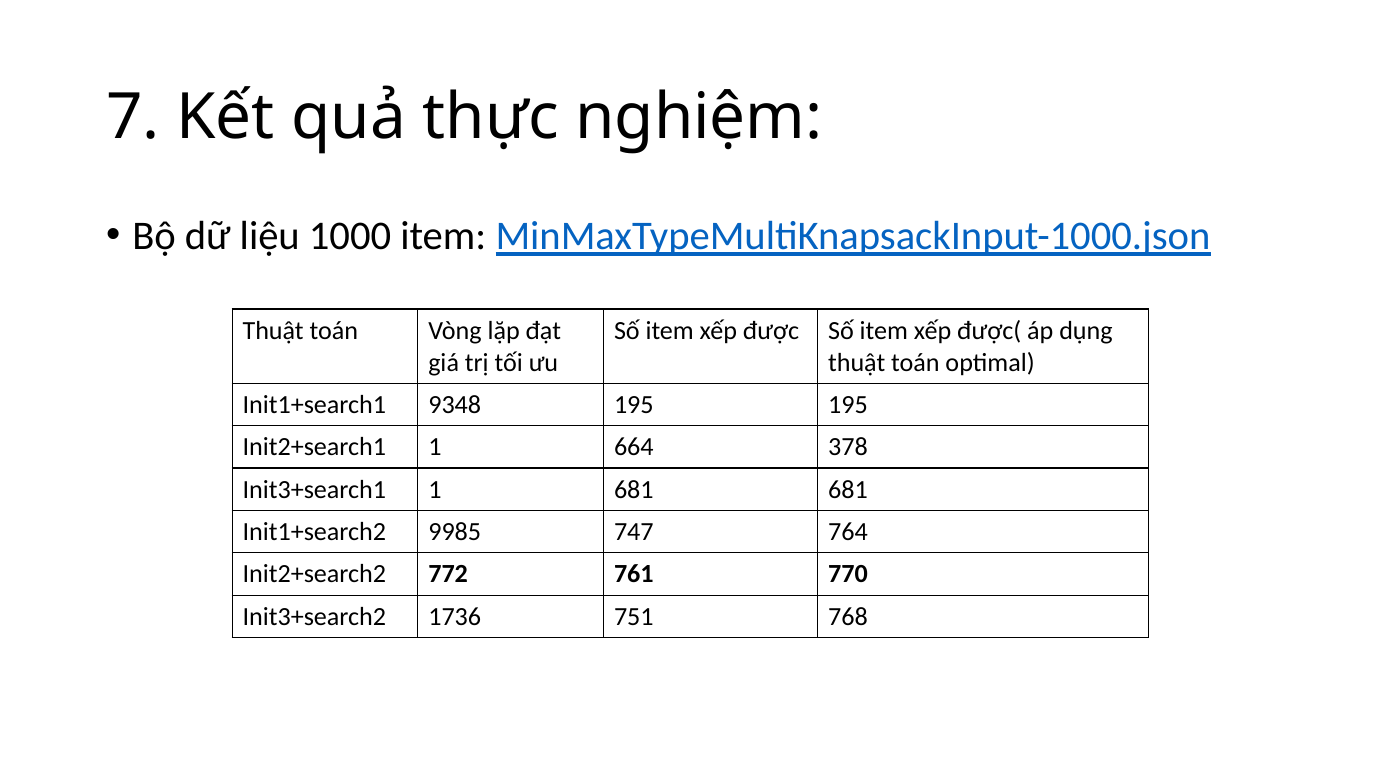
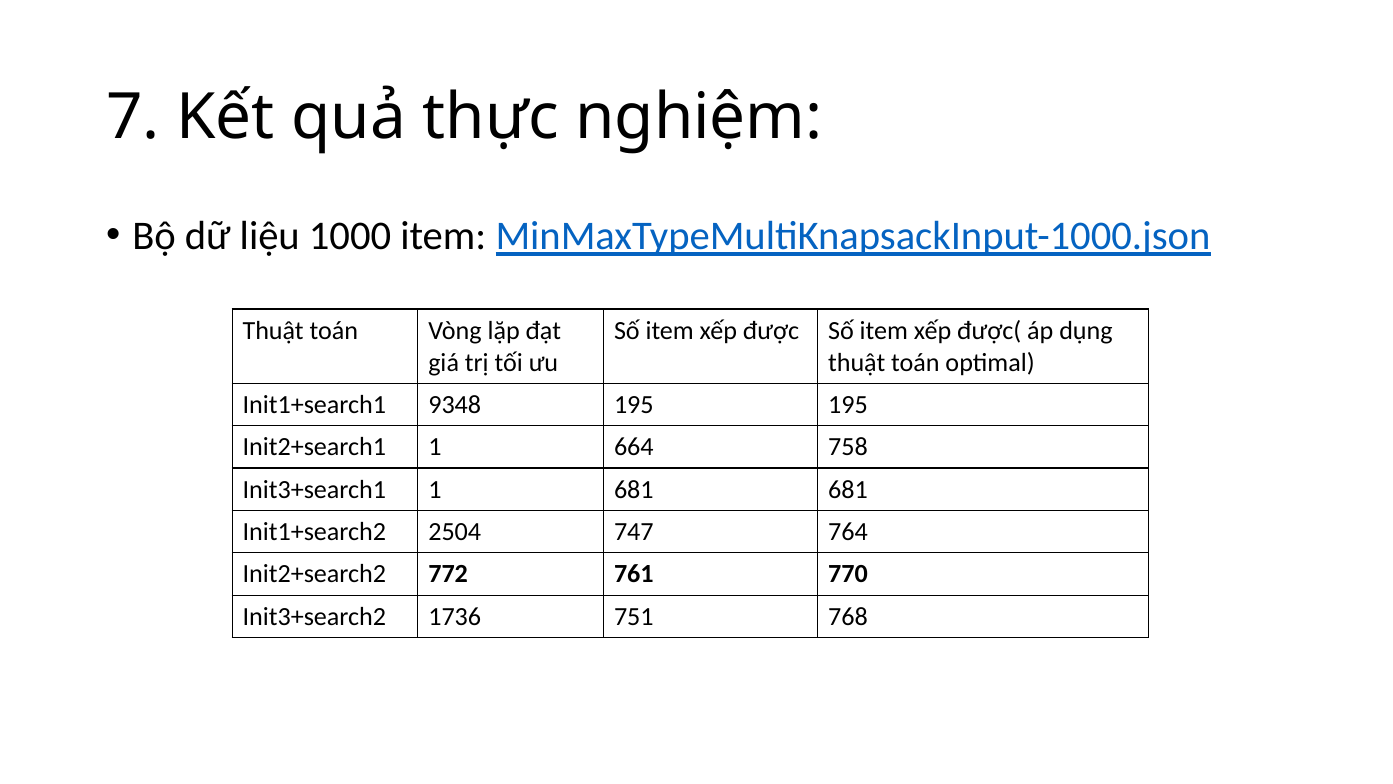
378: 378 -> 758 (848, 447)
9985: 9985 -> 2504 (455, 532)
